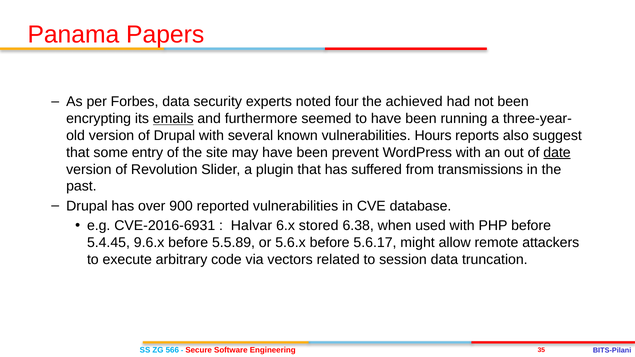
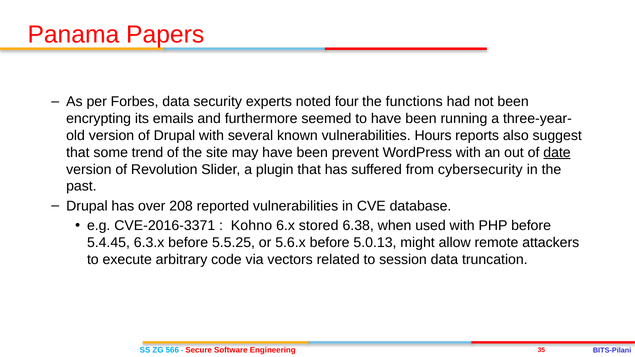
achieved: achieved -> functions (414, 102)
emails underline: present -> none (173, 119)
entry: entry -> trend (148, 153)
transmissions: transmissions -> cybersecurity (480, 169)
900: 900 -> 208 (181, 206)
CVE-2016-6931: CVE-2016-6931 -> CVE-2016-3371 (165, 226)
Halvar: Halvar -> Kohno (251, 226)
9.6.x: 9.6.x -> 6.3.x (149, 243)
5.5.89: 5.5.89 -> 5.5.25 (234, 243)
5.6.17: 5.6.17 -> 5.0.13 (375, 243)
